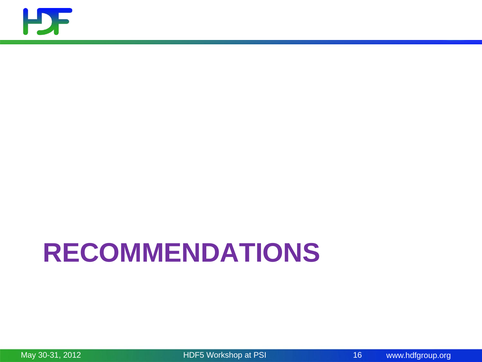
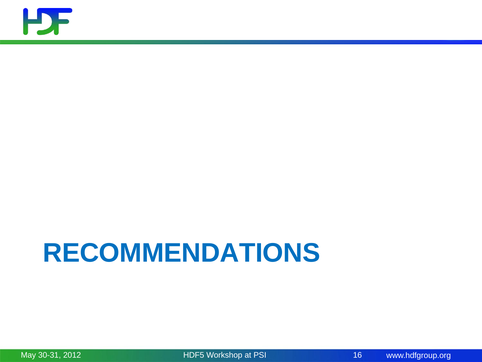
RECOMMENDATIONS colour: purple -> blue (182, 253)
